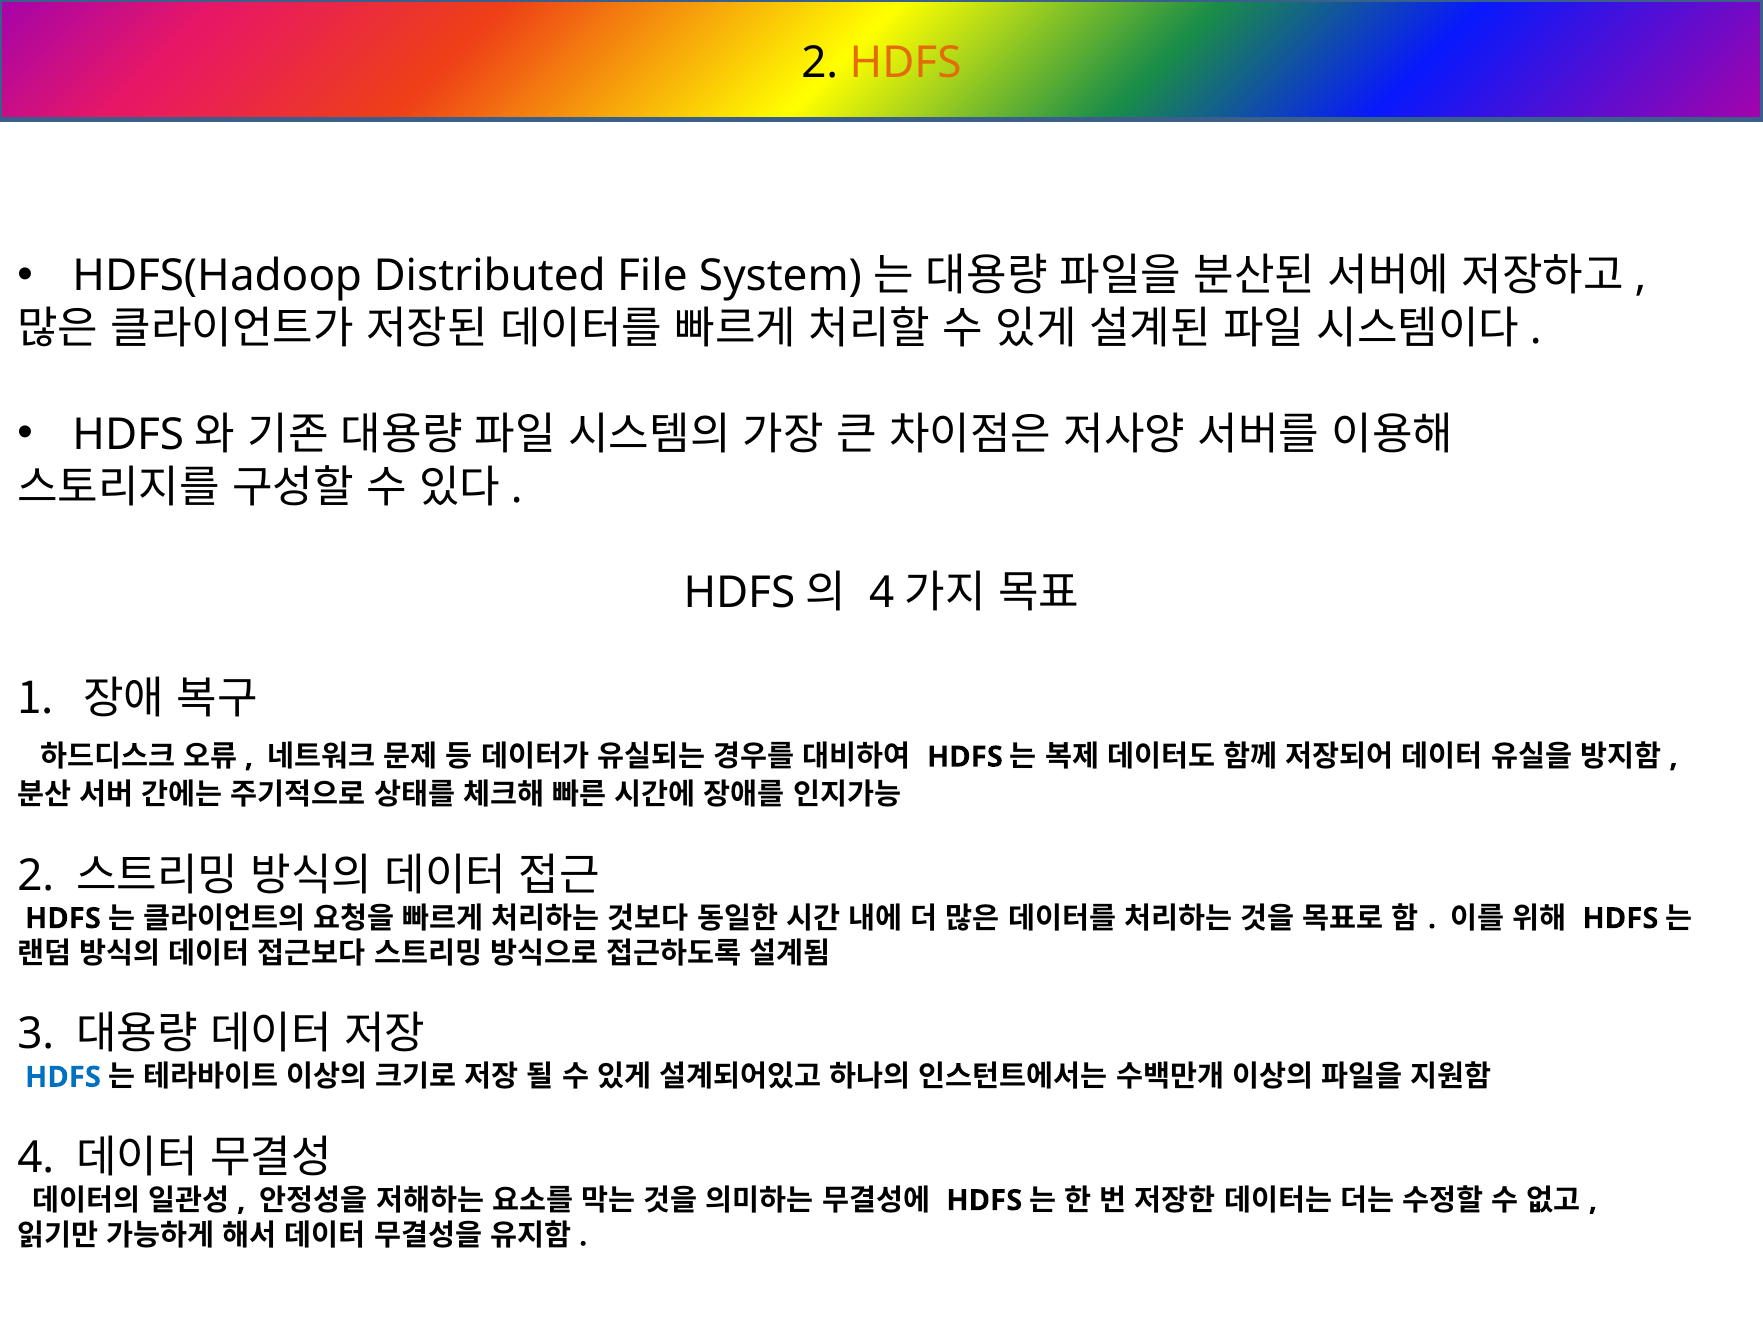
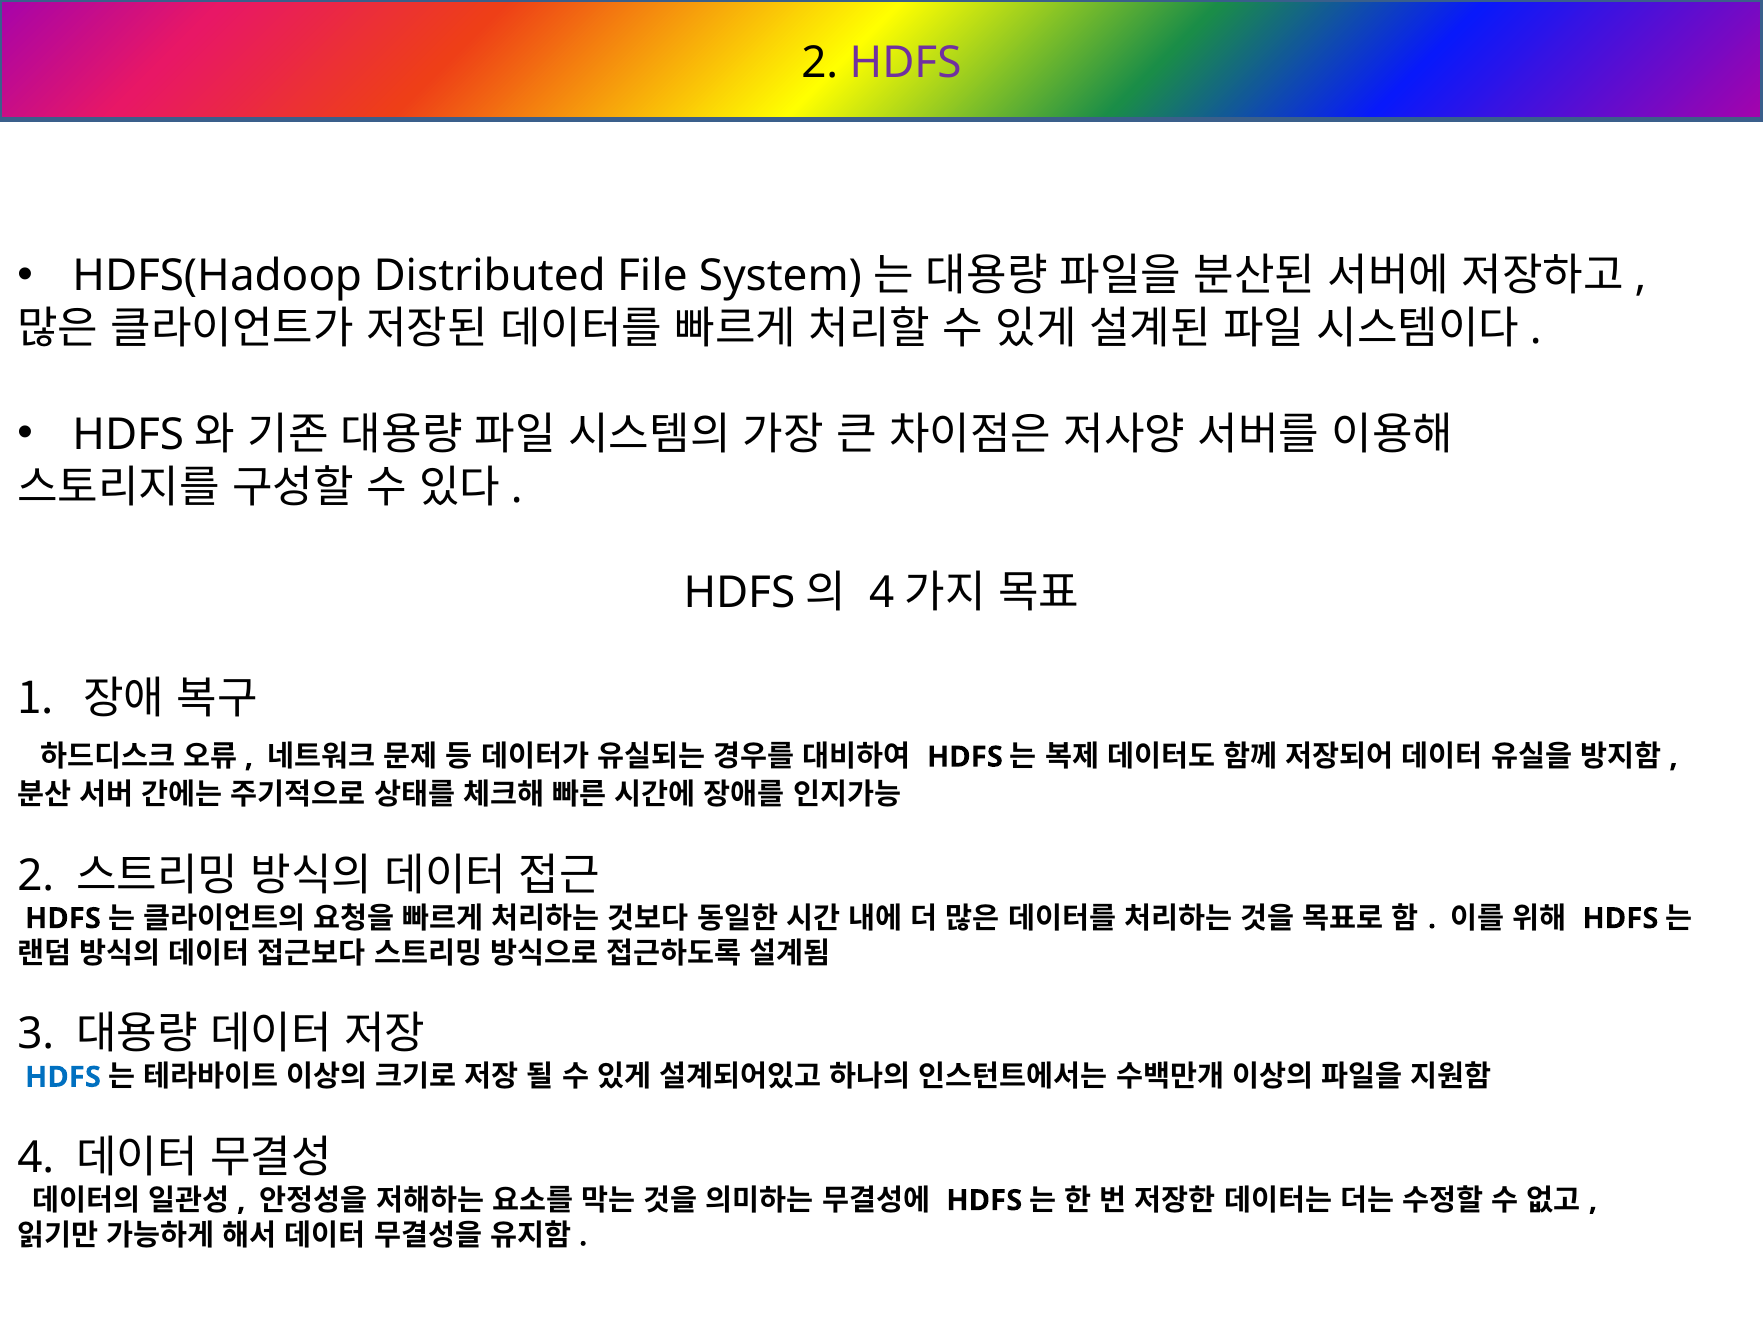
HDFS colour: orange -> purple (906, 63)
